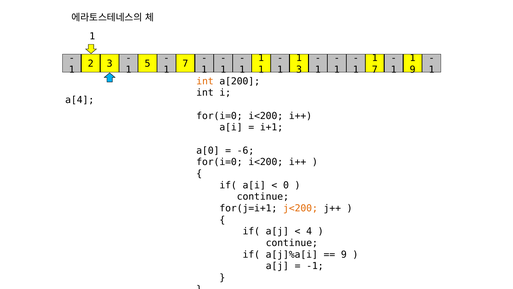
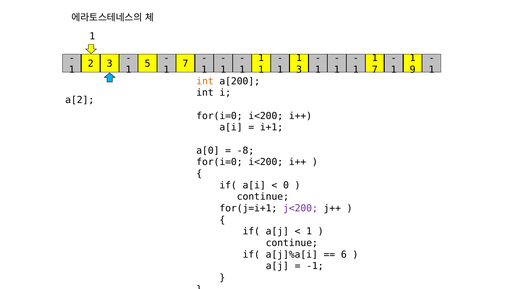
a[4: a[4 -> a[2 (80, 100)
-6: -6 -> -8 (245, 150)
j<200 colour: orange -> purple (300, 208)
4: 4 -> 1 (309, 231)
9: 9 -> 6 (344, 254)
